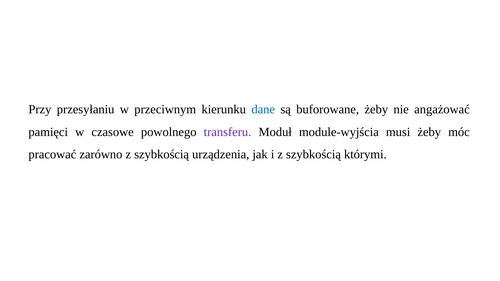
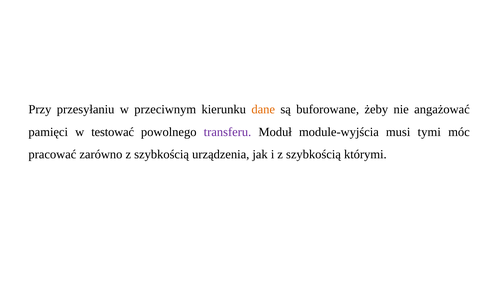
dane colour: blue -> orange (263, 110)
czasowe: czasowe -> testować (113, 132)
musi żeby: żeby -> tymi (429, 132)
